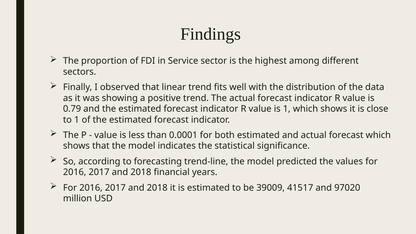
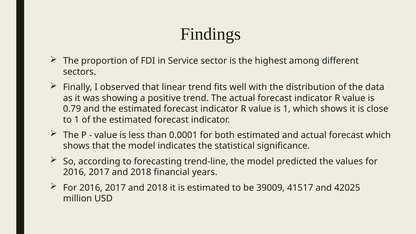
97020: 97020 -> 42025 (347, 188)
